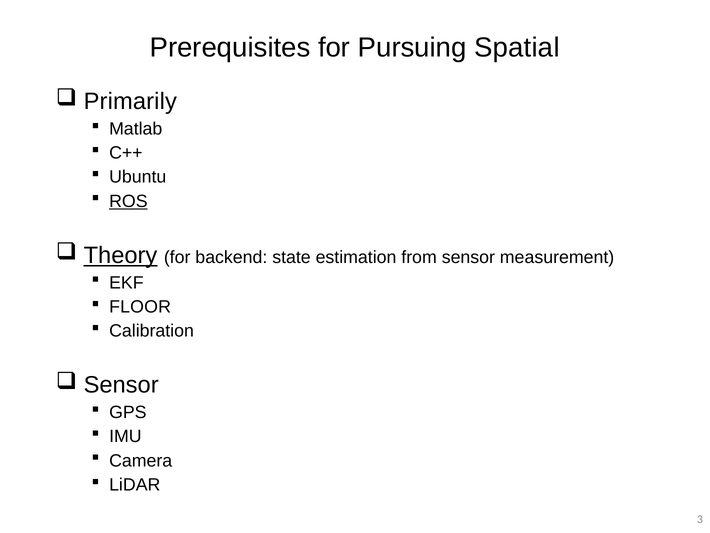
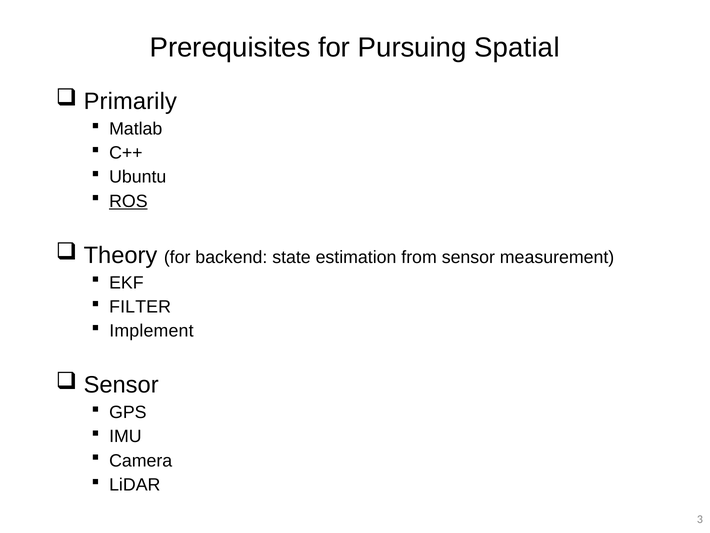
Theory underline: present -> none (120, 255)
FLOOR: FLOOR -> FILTER (140, 307)
Calibration: Calibration -> Implement (151, 331)
